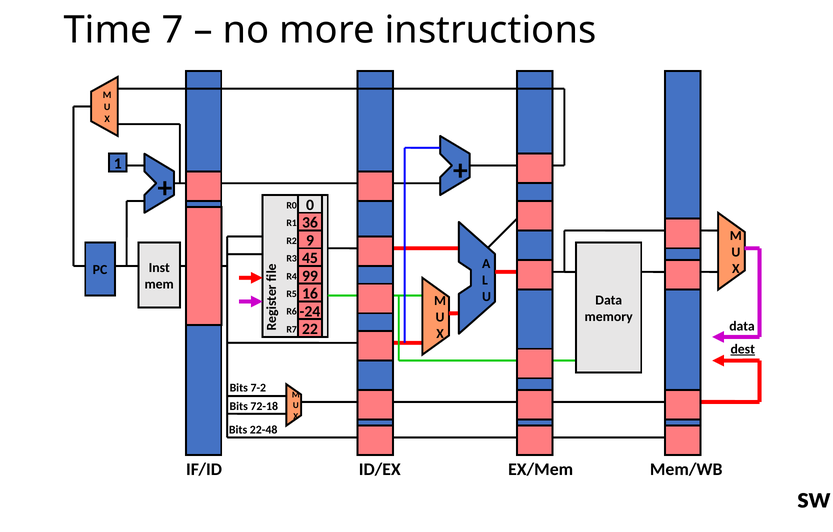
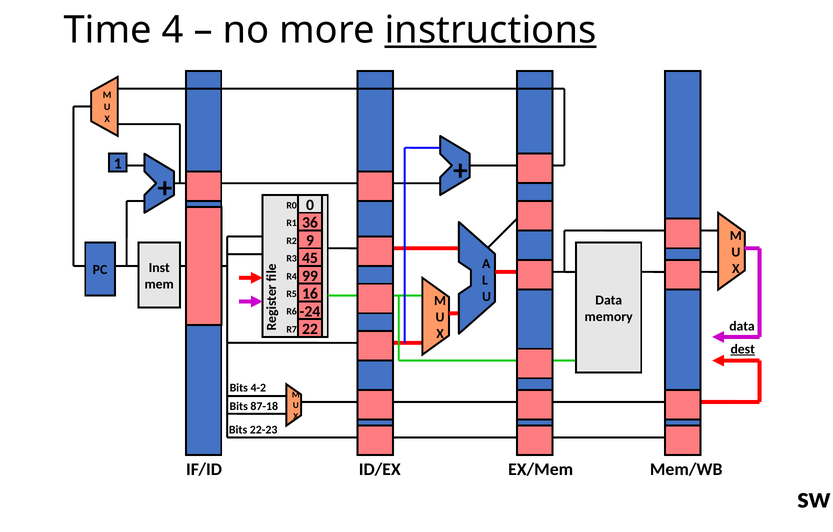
7: 7 -> 4 (173, 30)
instructions underline: none -> present (490, 30)
7-2: 7-2 -> 4-2 (258, 388)
72-18: 72-18 -> 87-18 (264, 407)
22-48: 22-48 -> 22-23 (264, 430)
